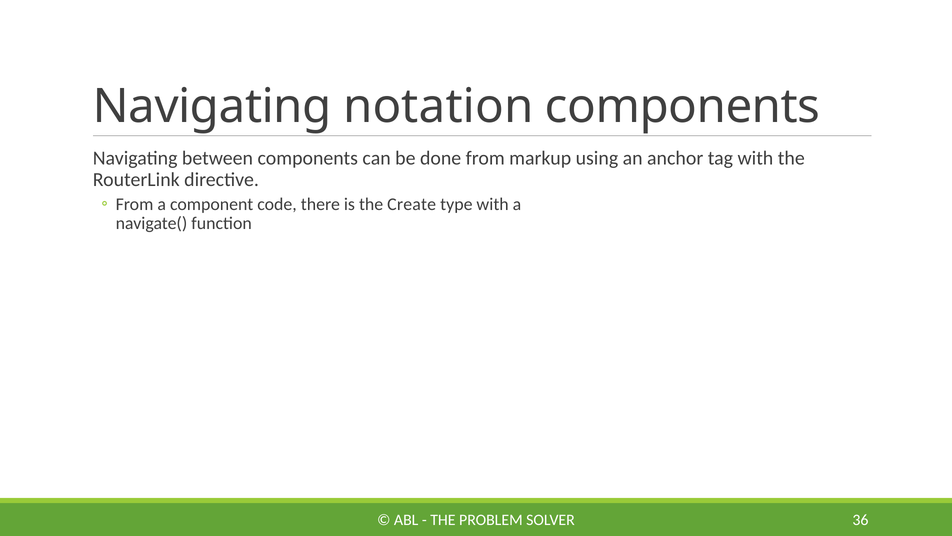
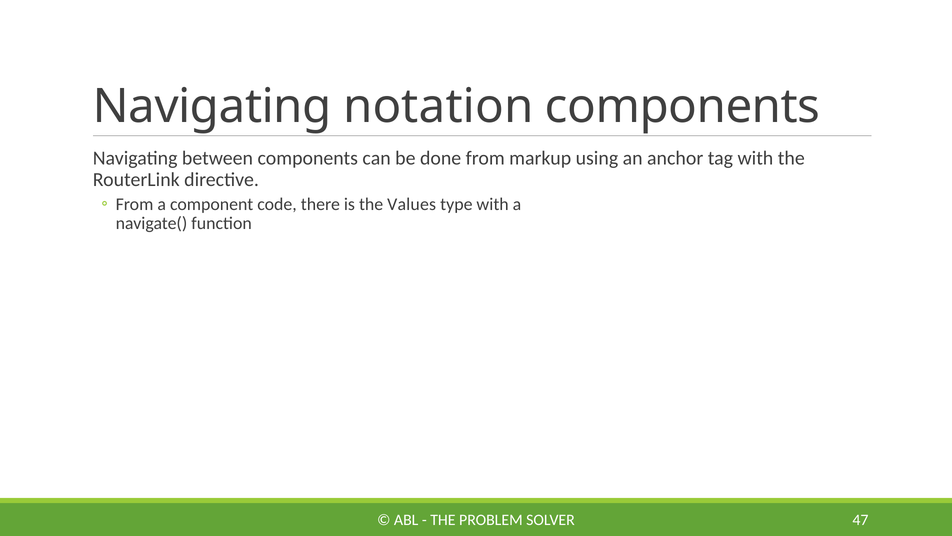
Create: Create -> Values (412, 204)
36: 36 -> 47 (860, 520)
